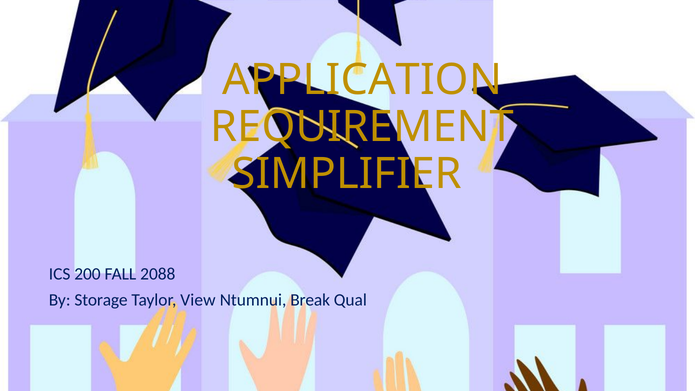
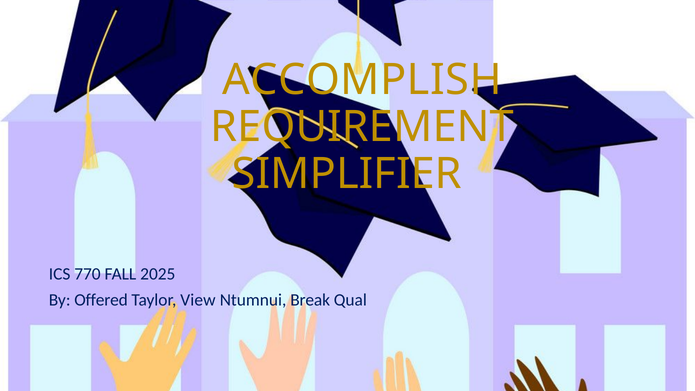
APPLICATION: APPLICATION -> ACCOMPLISH (362, 80)
200: 200 -> 770 (87, 274)
2088: 2088 -> 2025 (158, 274)
Storage: Storage -> Offered (101, 300)
